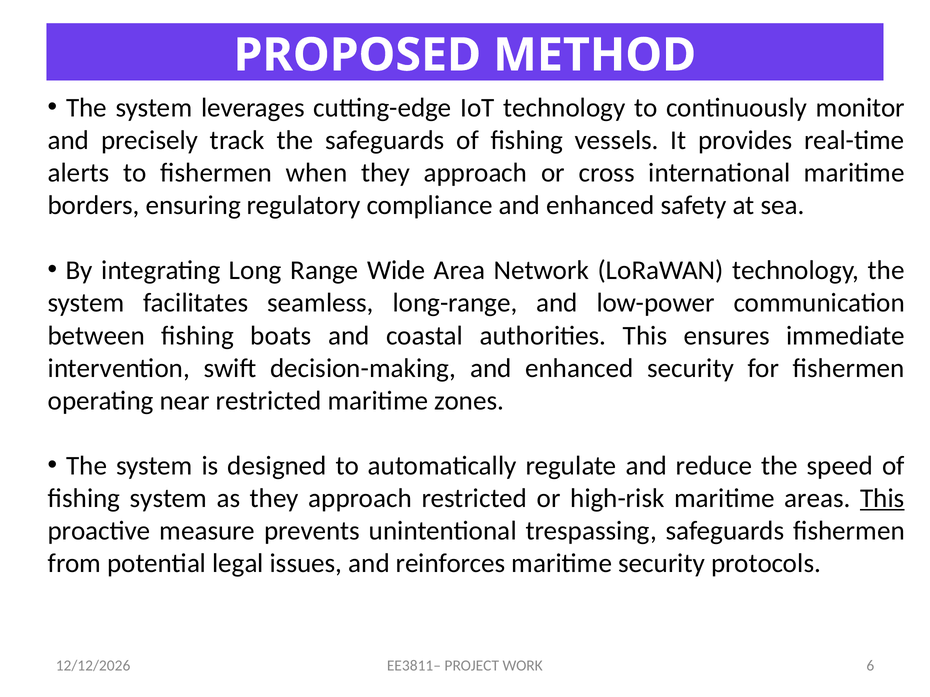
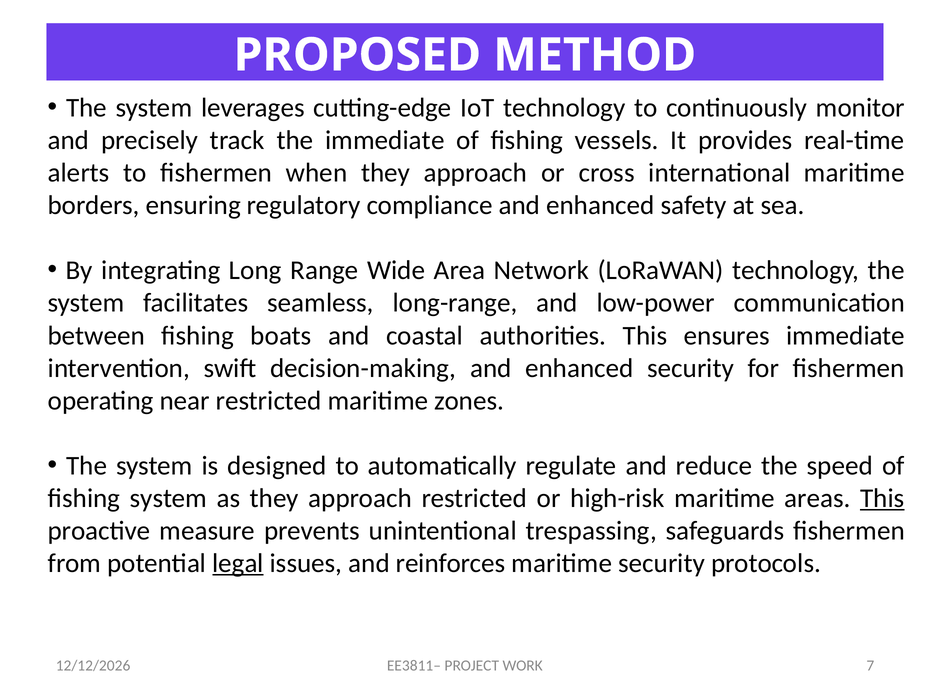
the safeguards: safeguards -> immediate (385, 141)
legal underline: none -> present (238, 564)
6: 6 -> 7 (870, 666)
